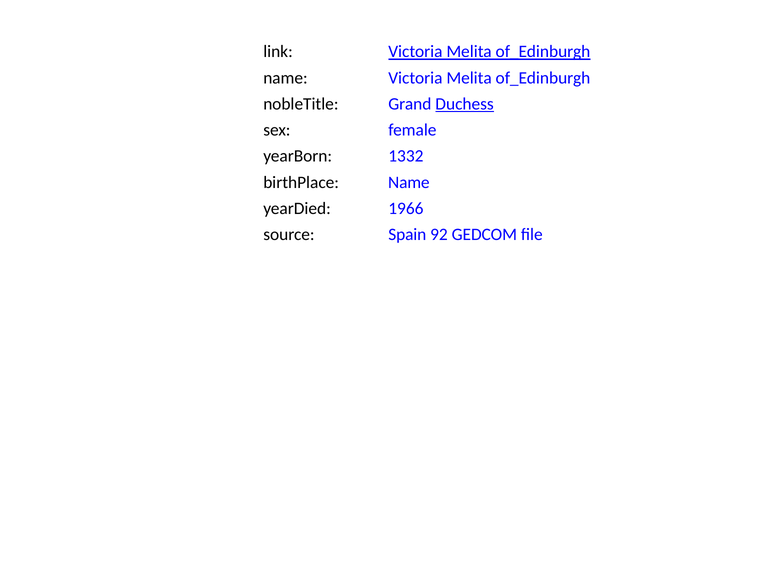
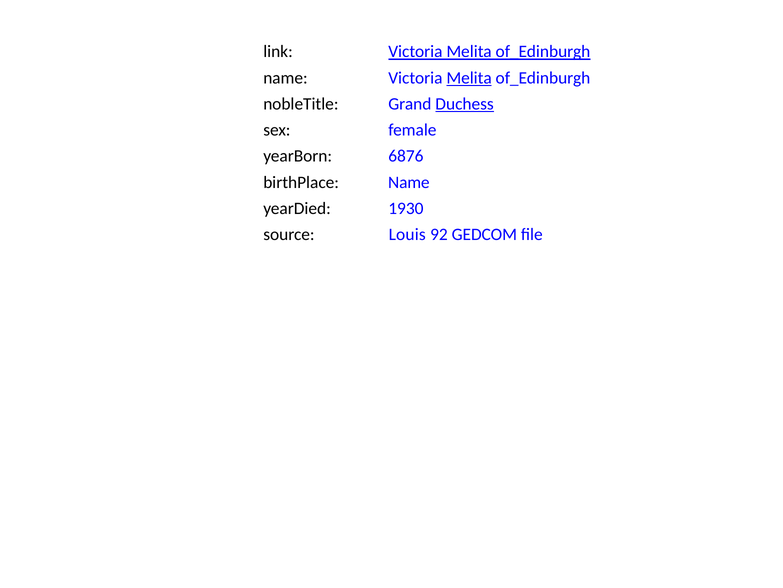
Melita underline: none -> present (469, 78)
1332: 1332 -> 6876 (406, 156)
1966: 1966 -> 1930 (406, 208)
Spain: Spain -> Louis (407, 234)
